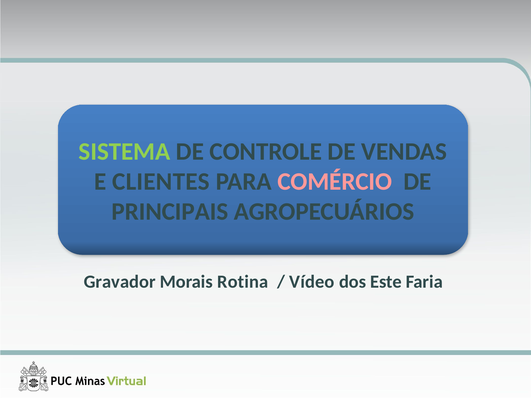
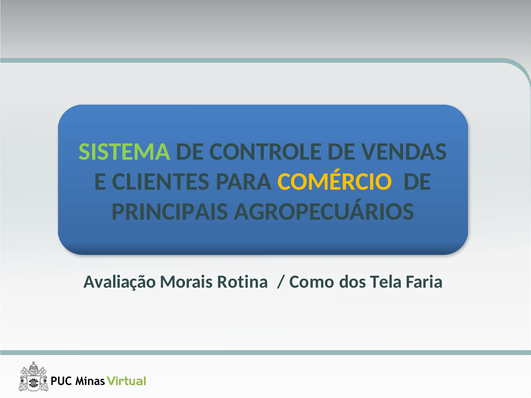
COMÉRCIO colour: pink -> yellow (335, 182)
Gravador: Gravador -> Avaliação (120, 282)
Vídeo: Vídeo -> Como (312, 282)
Este: Este -> Tela (386, 282)
